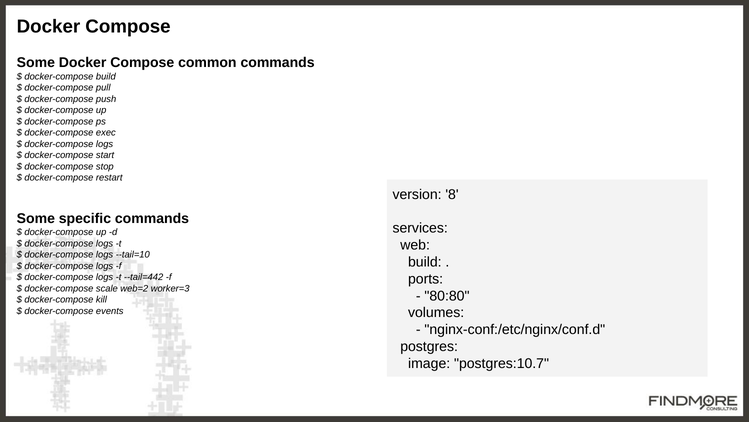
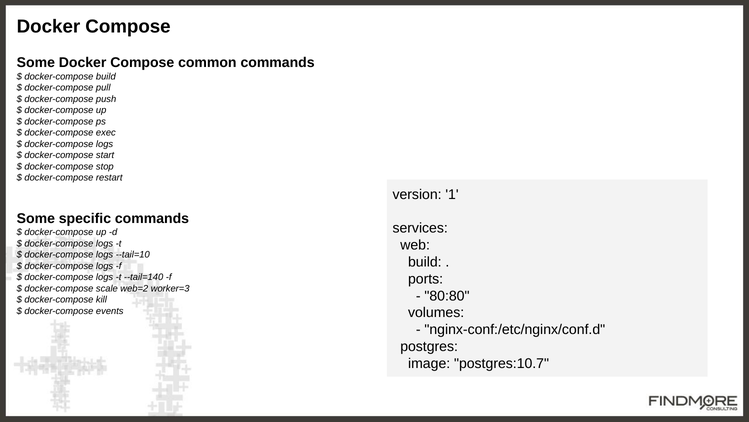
8: 8 -> 1 (452, 194)
--tail=442: --tail=442 -> --tail=140 (144, 277)
